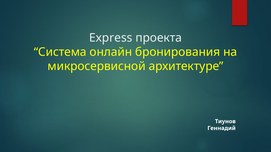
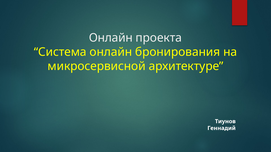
Express: Express -> Онлайн (111, 38)
